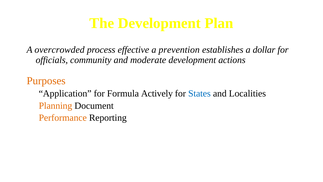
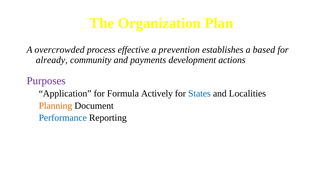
The Development: Development -> Organization (159, 23)
dollar: dollar -> based (264, 50)
officials: officials -> already (52, 60)
moderate: moderate -> payments (148, 60)
Purposes colour: orange -> purple (46, 81)
Performance colour: orange -> blue (63, 118)
